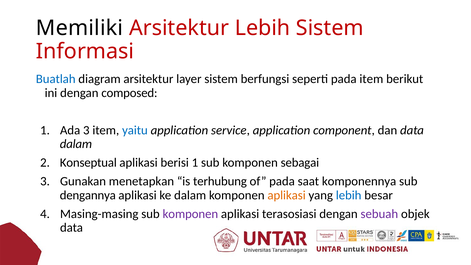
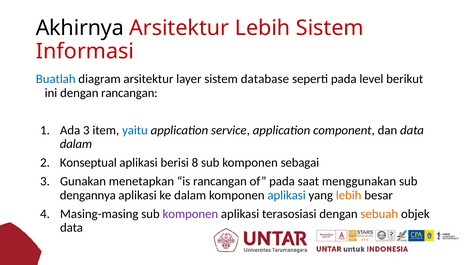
Memiliki: Memiliki -> Akhirnya (80, 28)
berfungsi: berfungsi -> database (265, 79)
pada item: item -> level (371, 79)
dengan composed: composed -> rancangan (129, 93)
berisi 1: 1 -> 8 (195, 163)
is terhubung: terhubung -> rancangan (220, 181)
komponennya: komponennya -> menggunakan (359, 181)
aplikasi colour: orange -> blue (287, 195)
lebih colour: blue -> orange (349, 195)
sebuah colour: purple -> orange (379, 214)
